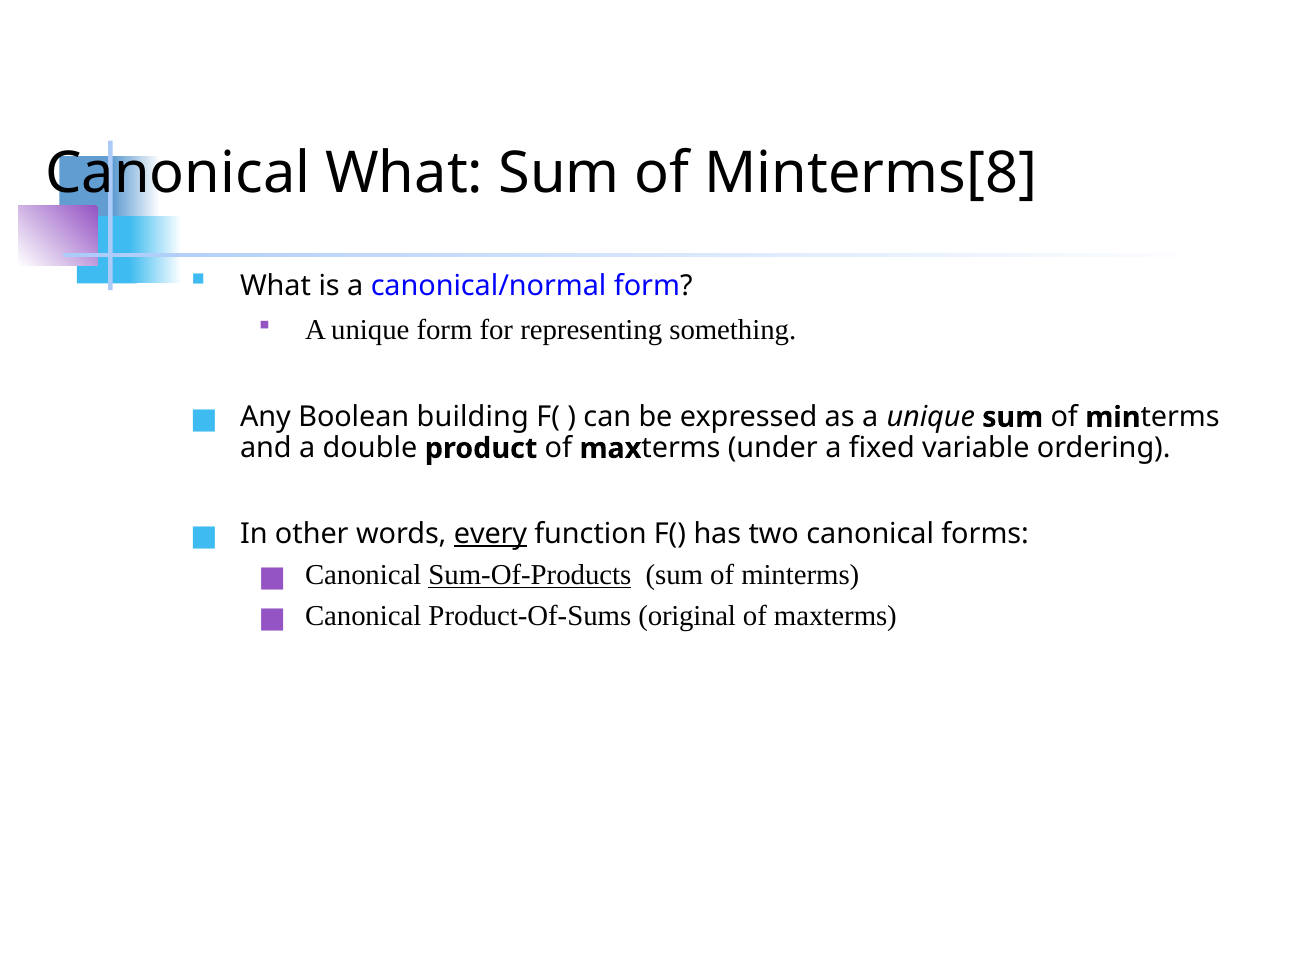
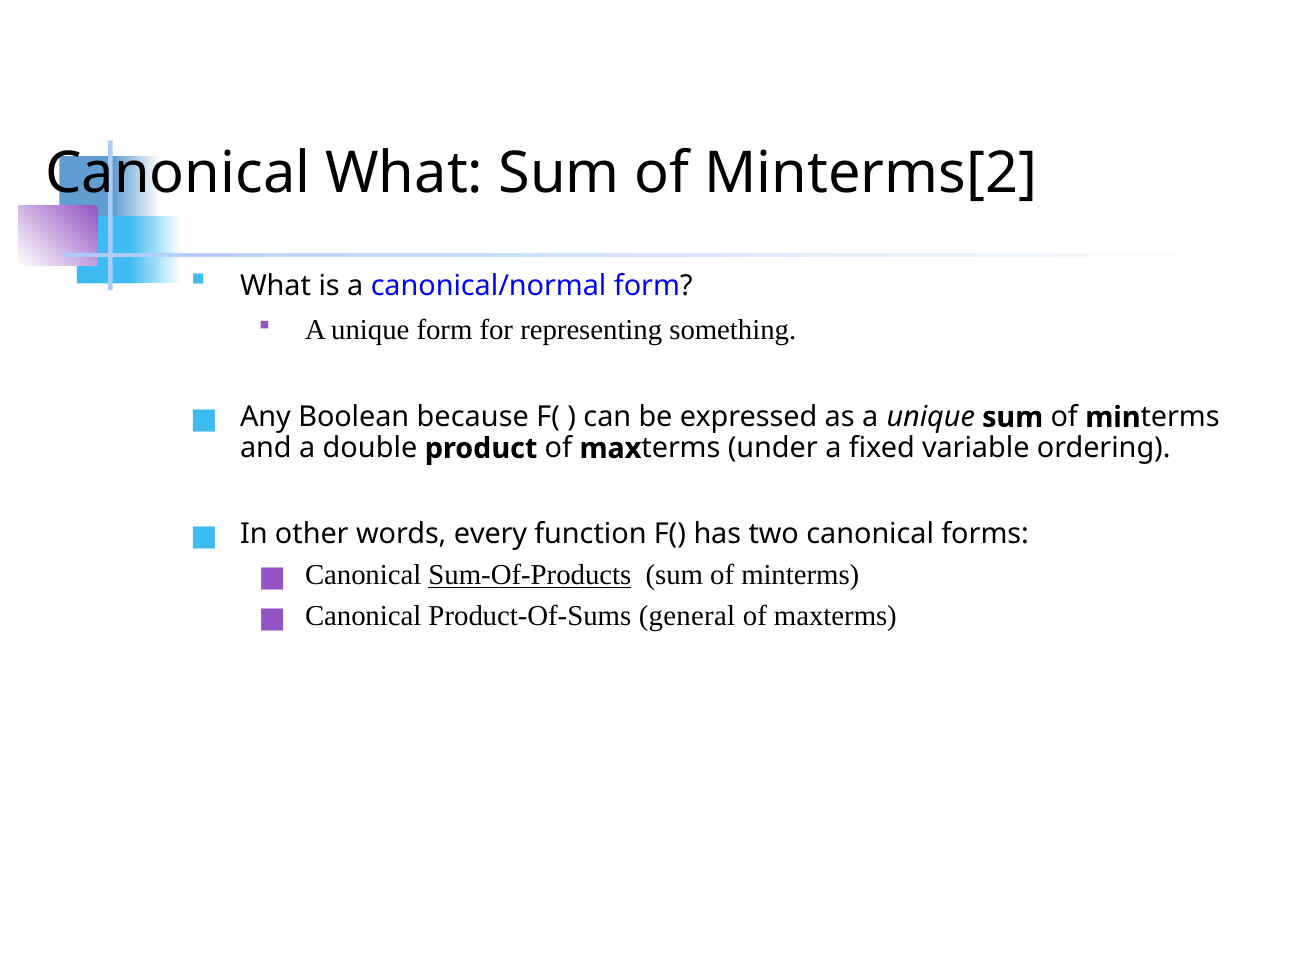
Minterms[8: Minterms[8 -> Minterms[2 (871, 174)
building: building -> because (473, 417)
every underline: present -> none (490, 534)
original: original -> general (687, 616)
